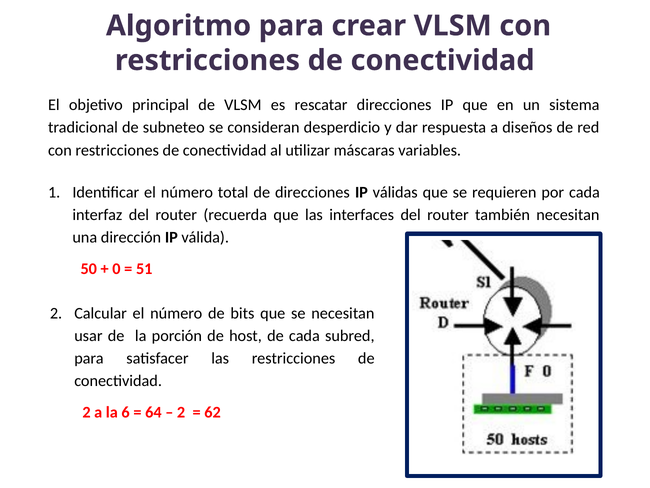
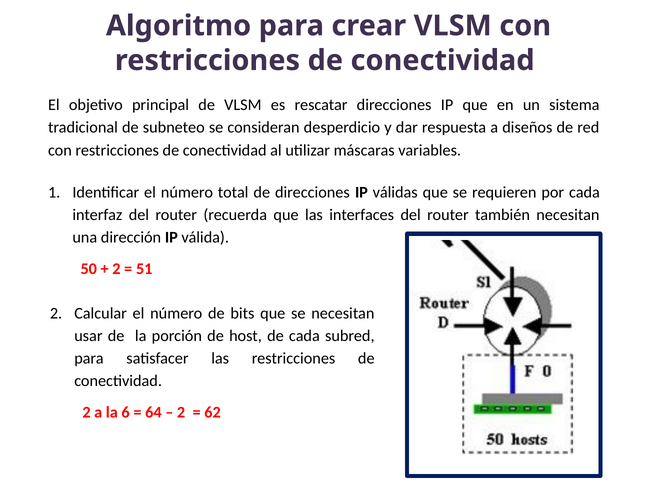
0: 0 -> 2 (116, 268)
